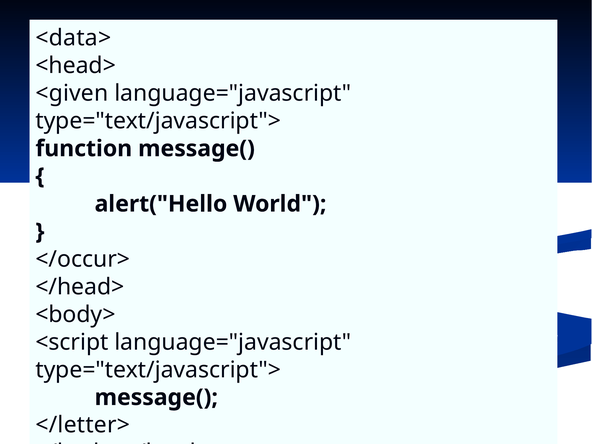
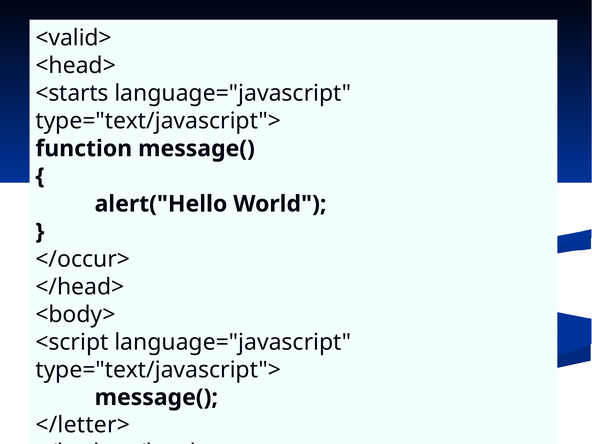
<data>: <data> -> <valid> (74, 38)
<given: <given -> <starts (72, 93)
